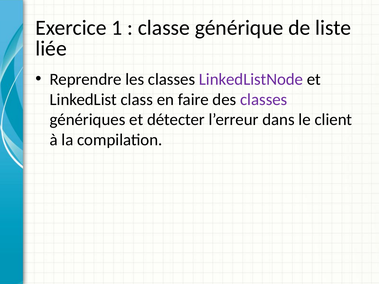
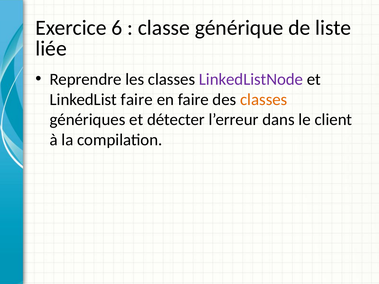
1: 1 -> 6 (117, 28)
LinkedList class: class -> faire (137, 100)
classes colour: purple -> orange (264, 100)
